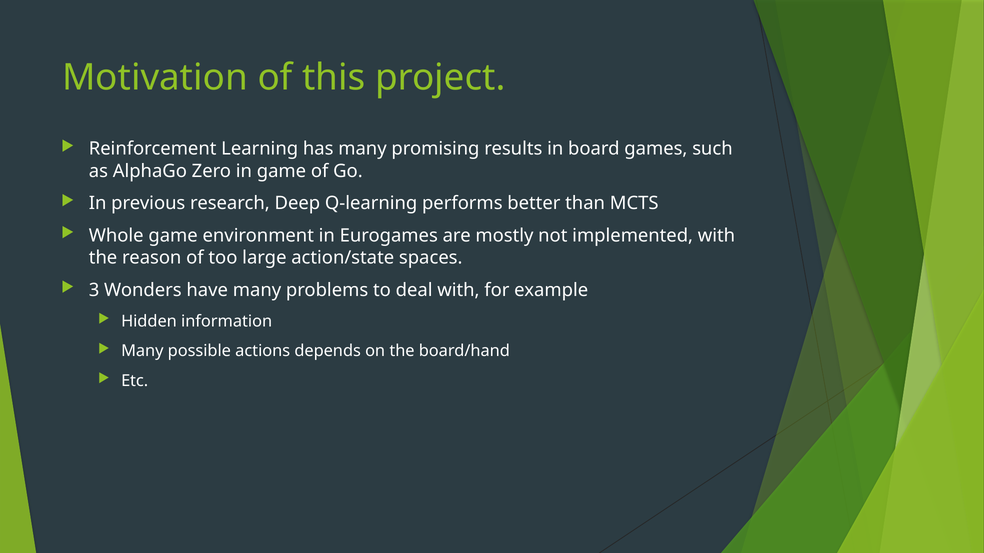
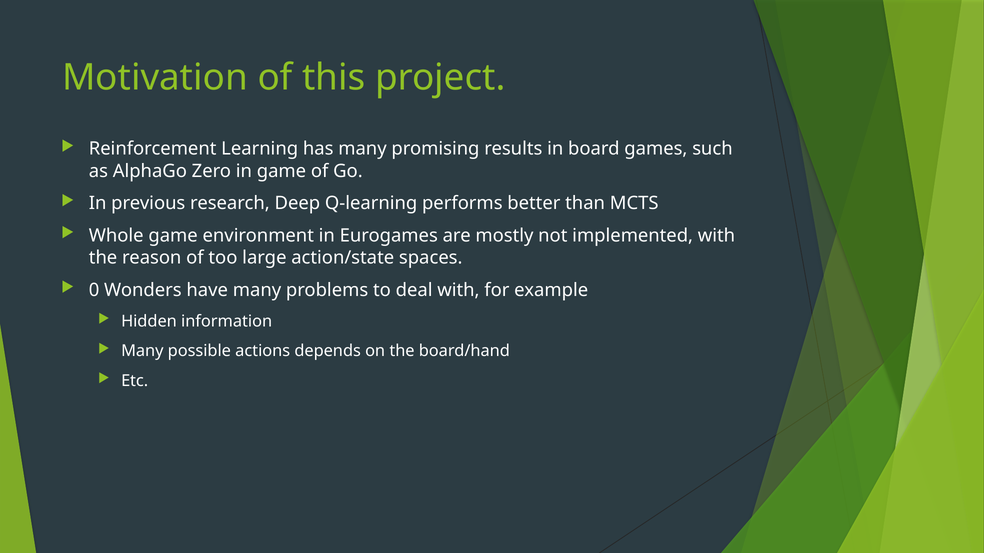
3: 3 -> 0 (94, 290)
